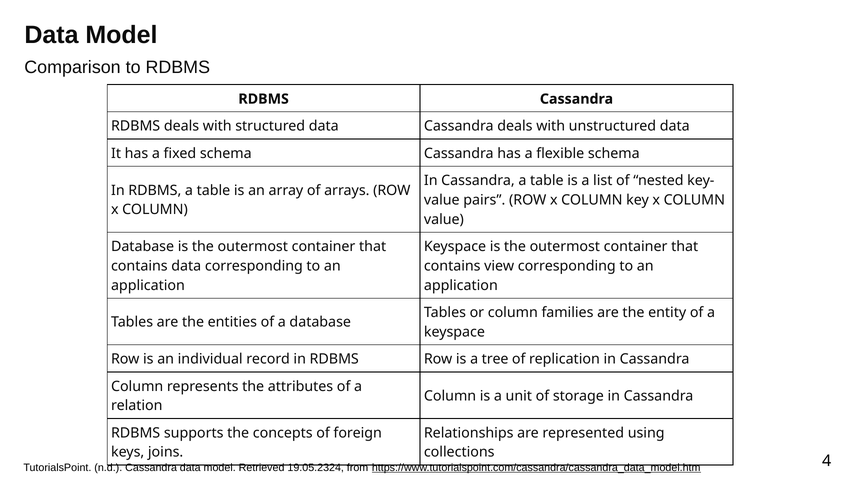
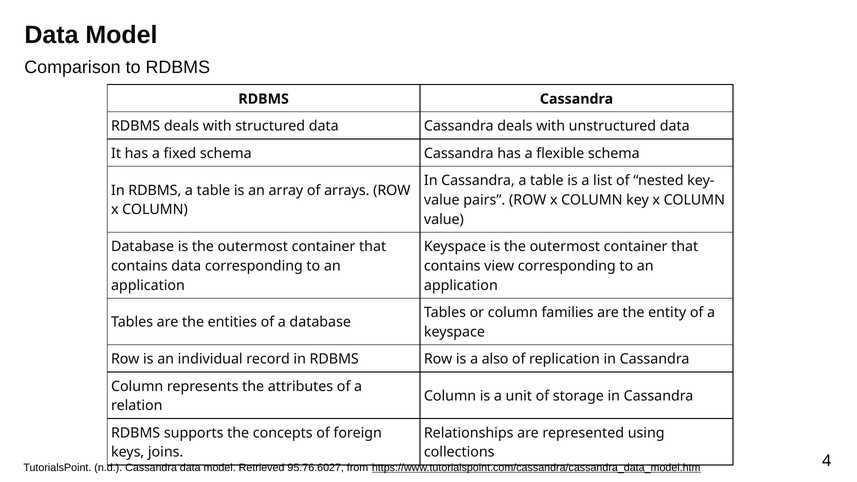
tree: tree -> also (495, 359)
19.05.2324: 19.05.2324 -> 95.76.6027 (316, 468)
